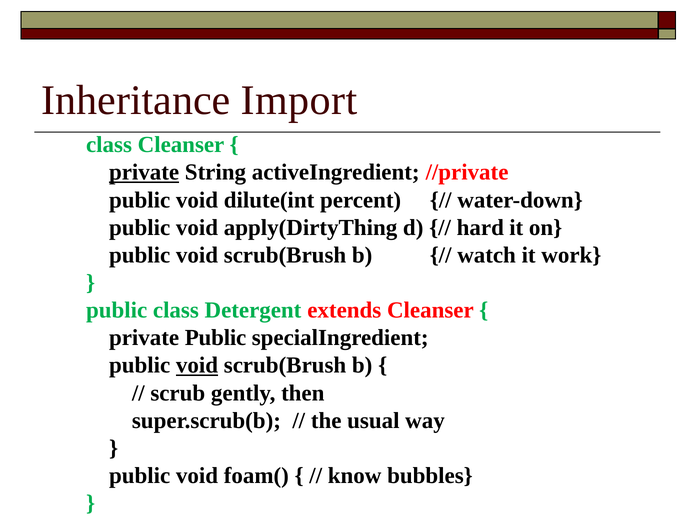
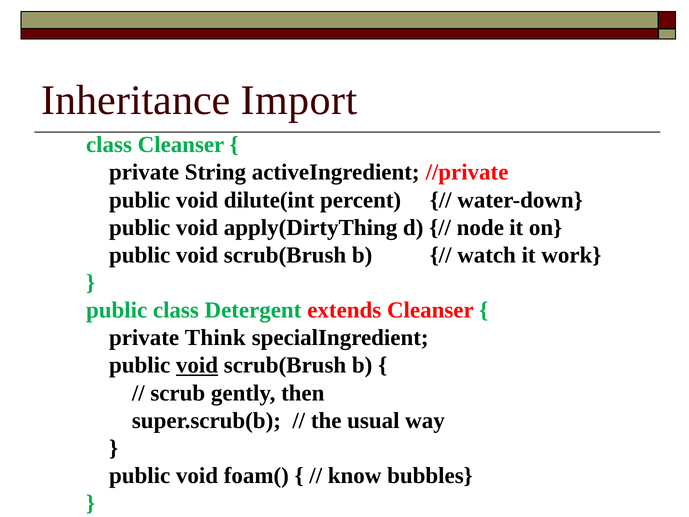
private underline: present -> none (144, 172)
hard: hard -> node (480, 227)
private Public: Public -> Think (215, 338)
